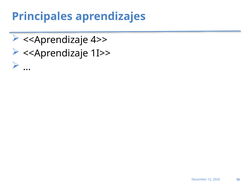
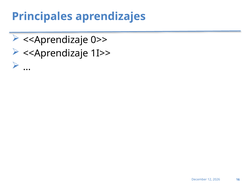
4>>: 4>> -> 0>> (99, 40)
